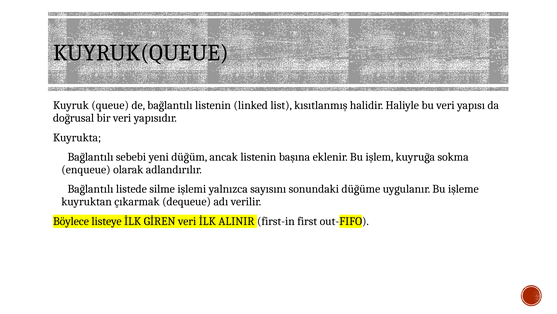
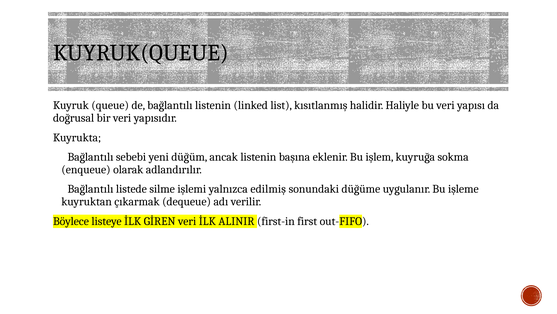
sayısını: sayısını -> edilmiş (268, 189)
